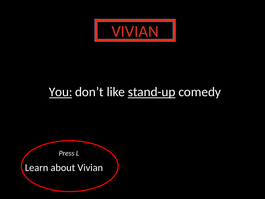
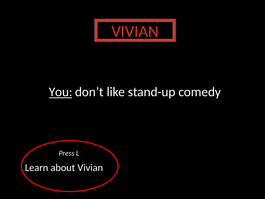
stand-up underline: present -> none (152, 92)
